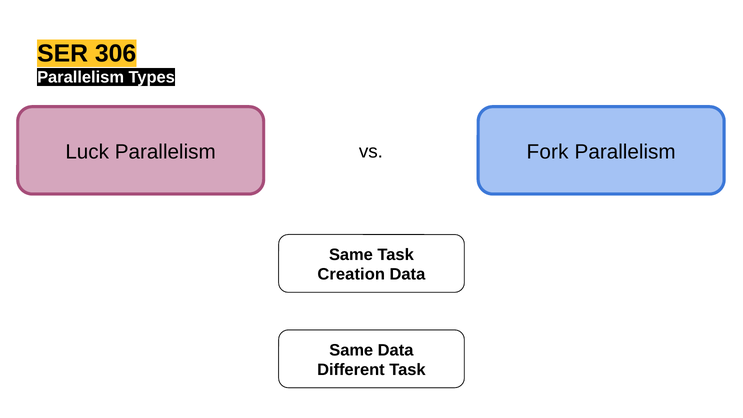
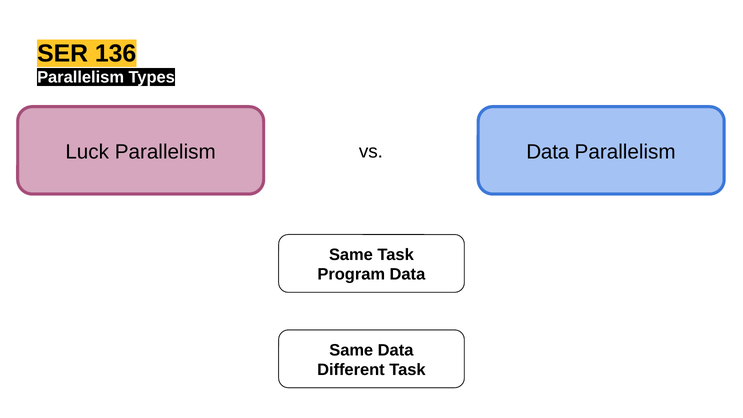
306: 306 -> 136 (116, 54)
vs Fork: Fork -> Data (548, 152)
Creation: Creation -> Program (351, 274)
